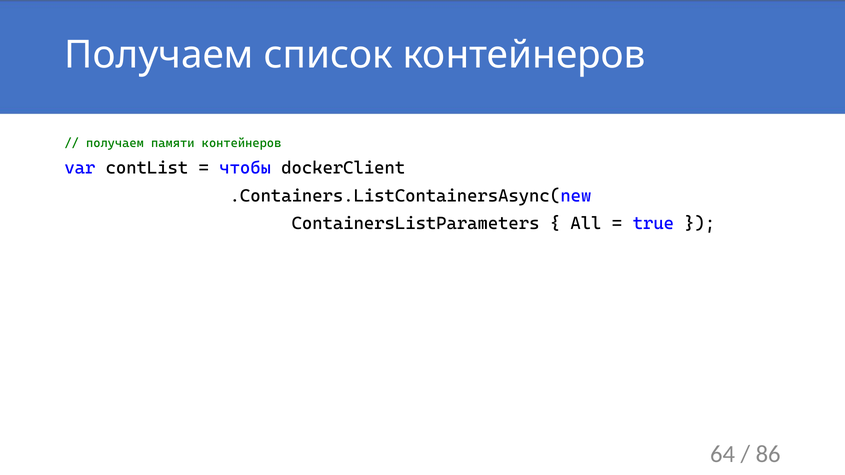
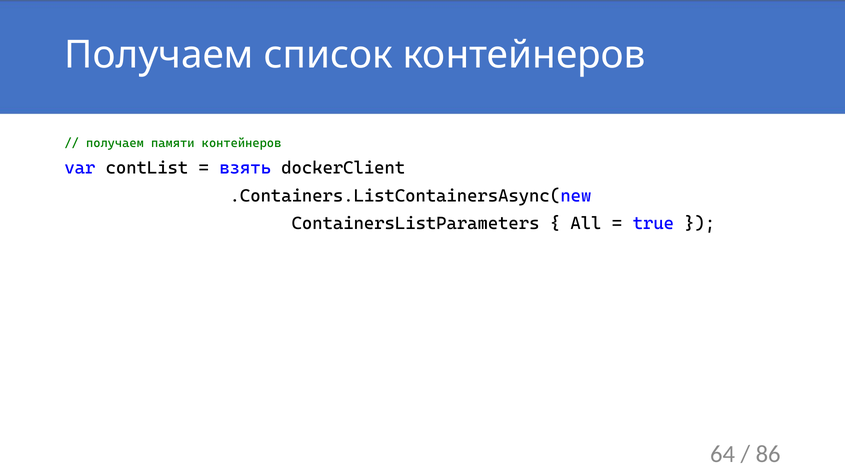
чтобы: чтобы -> взять (245, 168)
